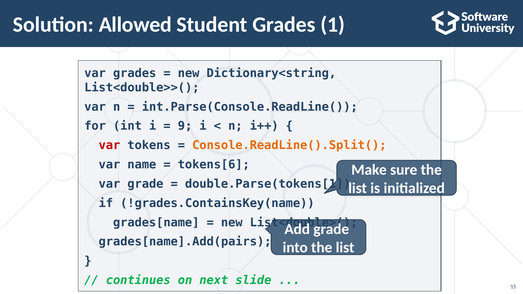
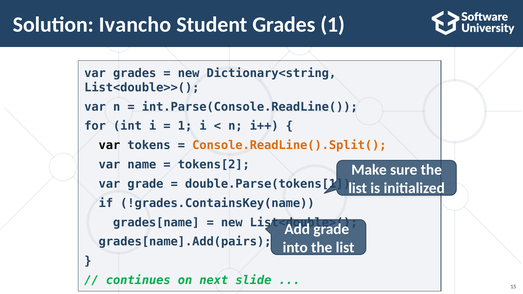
Allowed: Allowed -> Ivancho (135, 25)
9: 9 -> 1 (185, 126)
var colour: red -> black (109, 145)
tokens[6: tokens[6 -> tokens[2 (214, 165)
